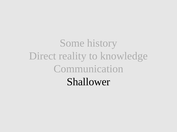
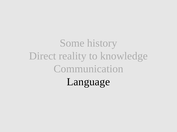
Shallower: Shallower -> Language (88, 82)
